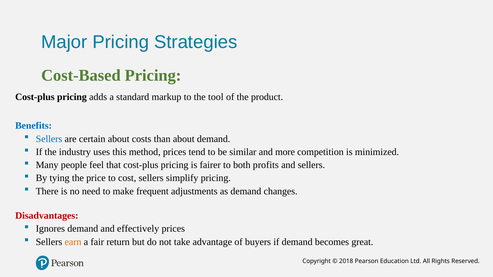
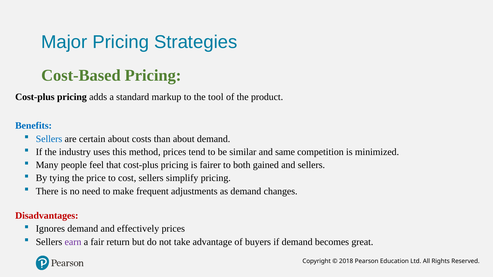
more: more -> same (285, 152)
profits: profits -> gained (266, 165)
earn colour: orange -> purple (73, 242)
